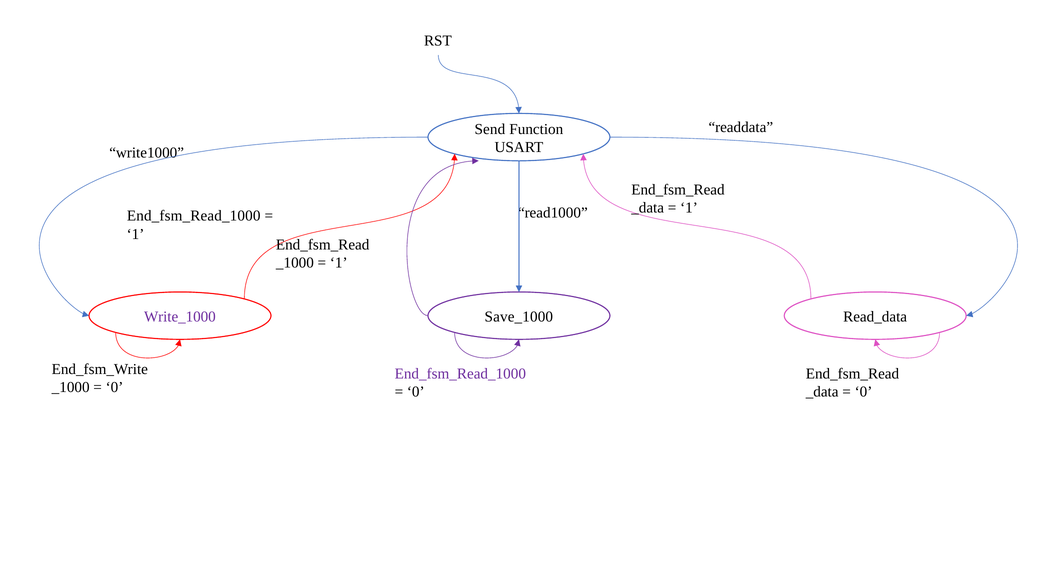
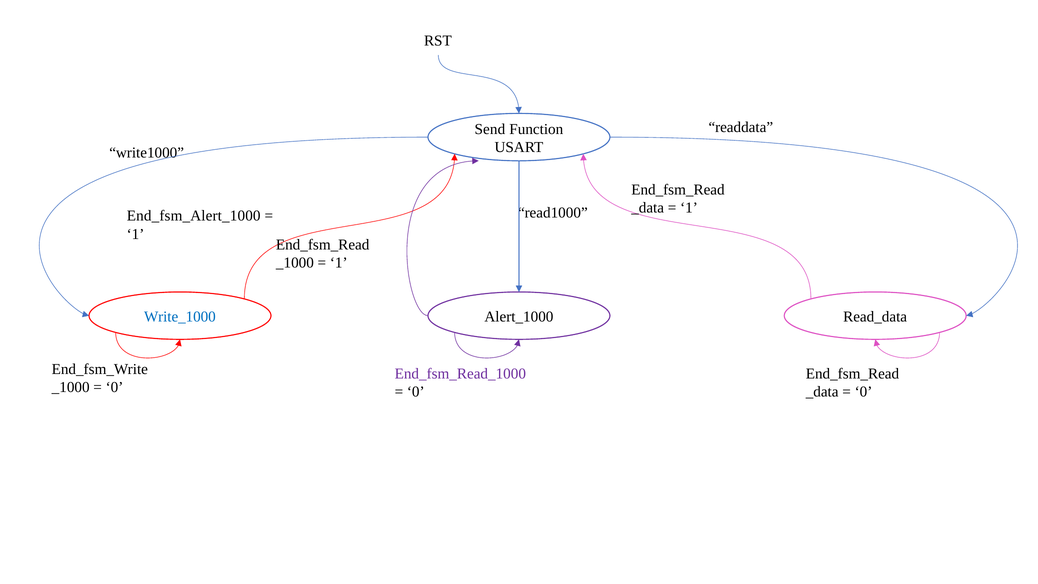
End_fsm_Read_1000: End_fsm_Read_1000 -> End_fsm_Alert_1000 (194, 216)
Write_1000 colour: purple -> blue (180, 317)
Save_1000: Save_1000 -> Alert_1000 (519, 317)
